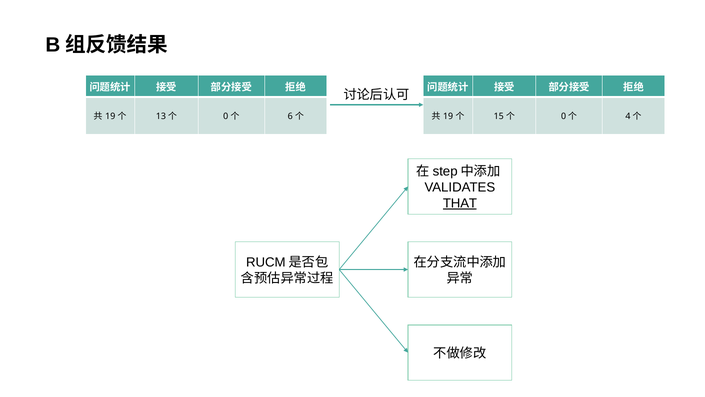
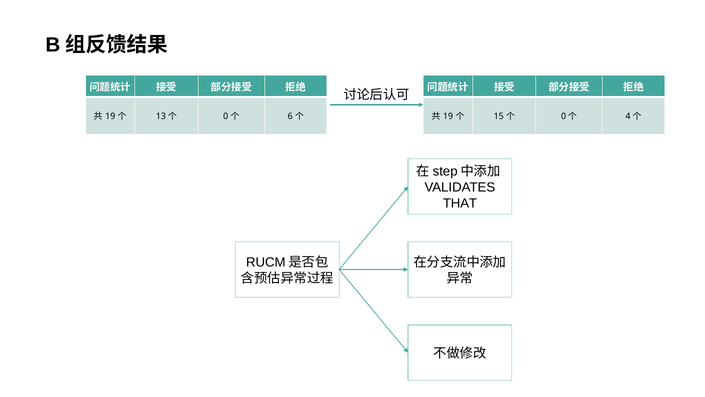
THAT underline: present -> none (460, 203)
